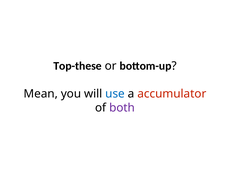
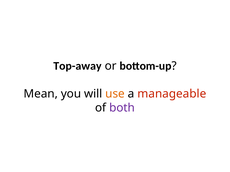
Top-these: Top-these -> Top-away (77, 66)
use colour: blue -> orange (115, 94)
accumulator: accumulator -> manageable (172, 94)
